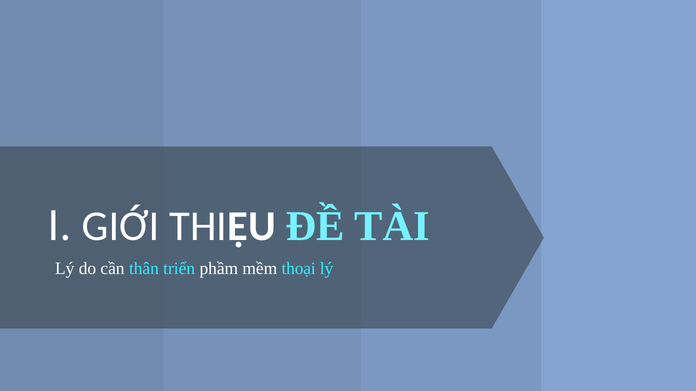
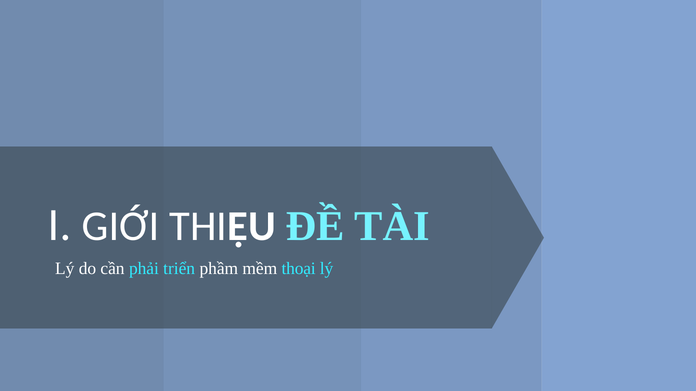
thân: thân -> phải (144, 269)
